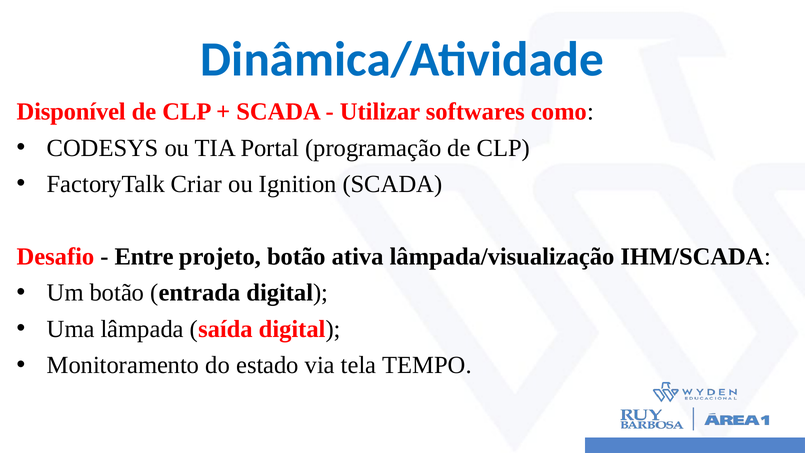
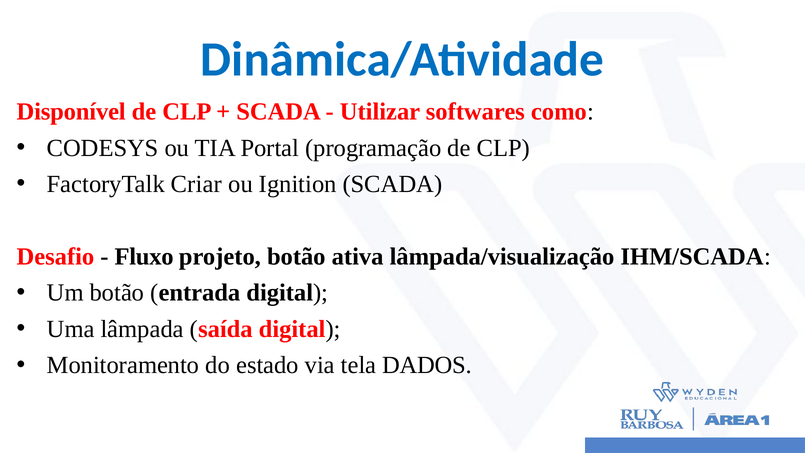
Entre: Entre -> Fluxo (144, 257)
TEMPO: TEMPO -> DADOS (427, 365)
